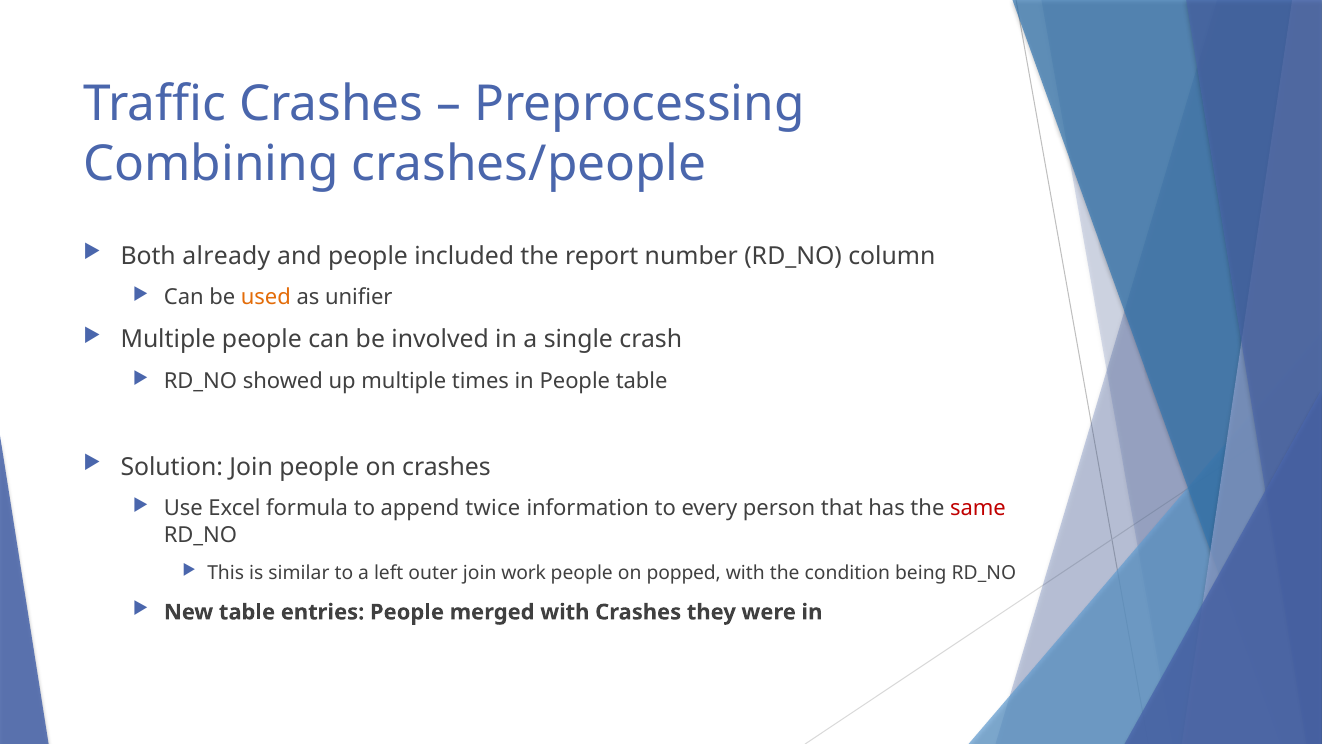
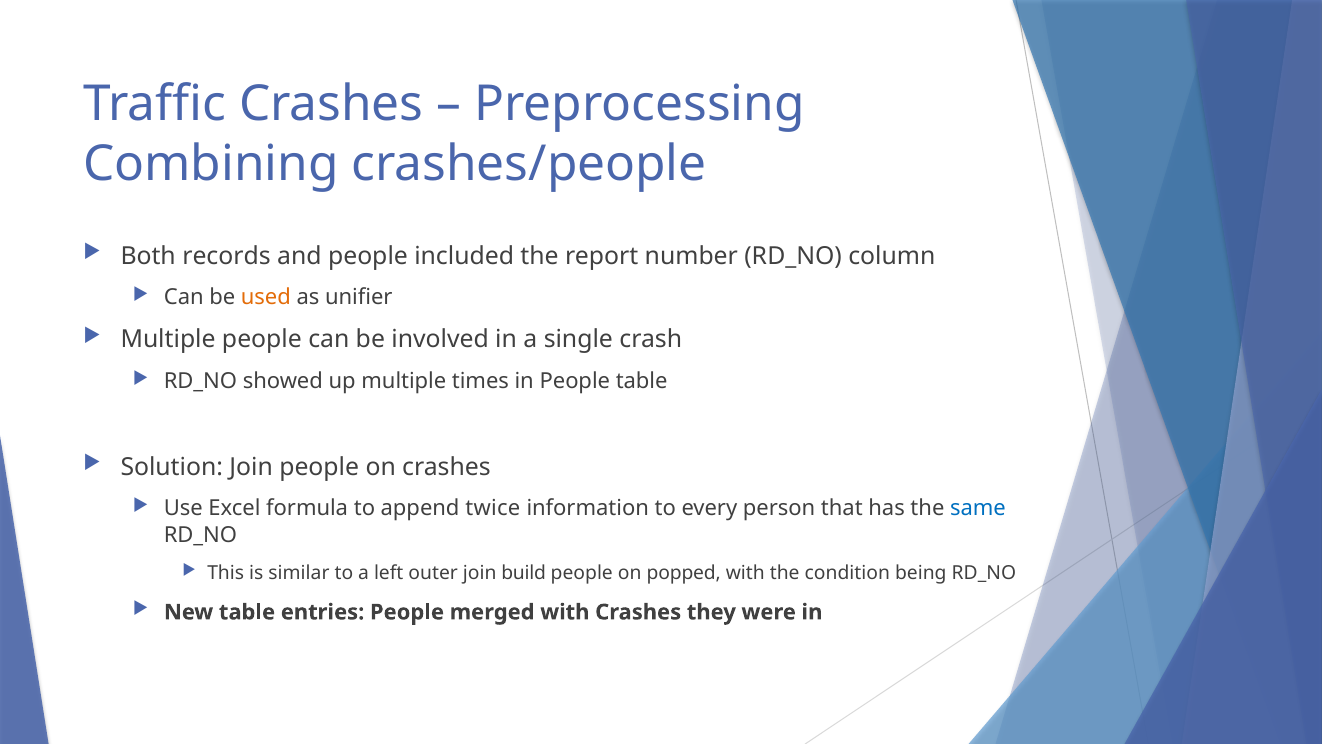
already: already -> records (227, 256)
same colour: red -> blue (978, 508)
work: work -> build (524, 573)
